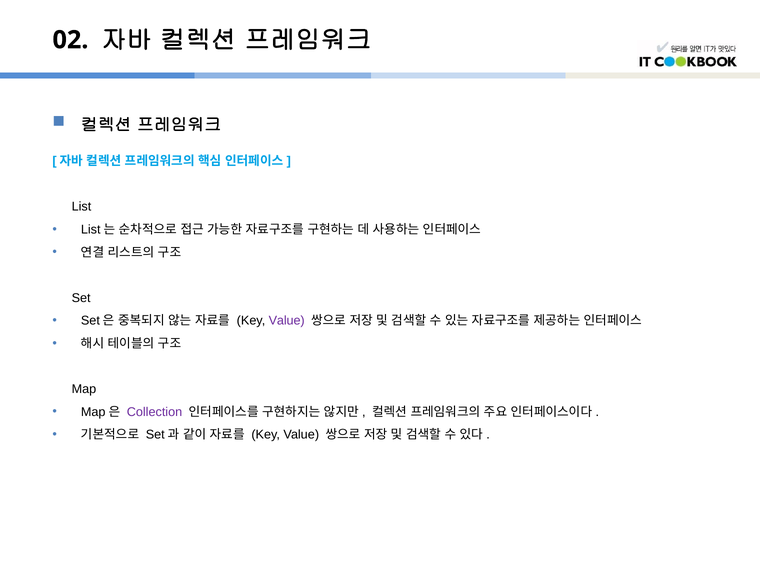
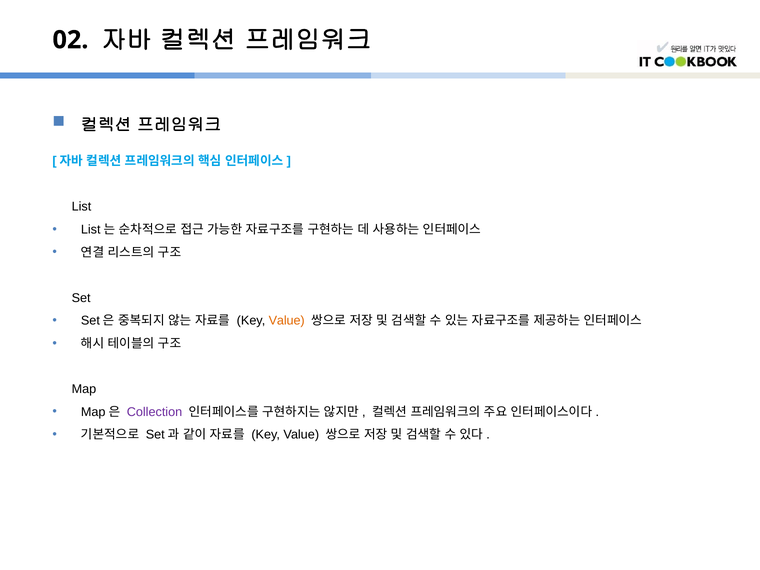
Value colour: purple -> orange (287, 321)
